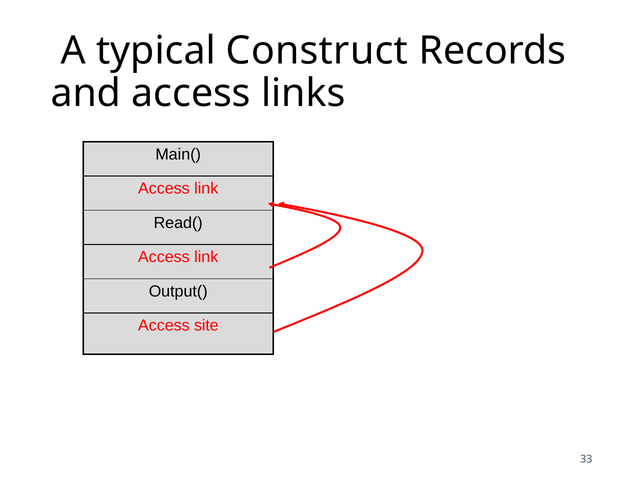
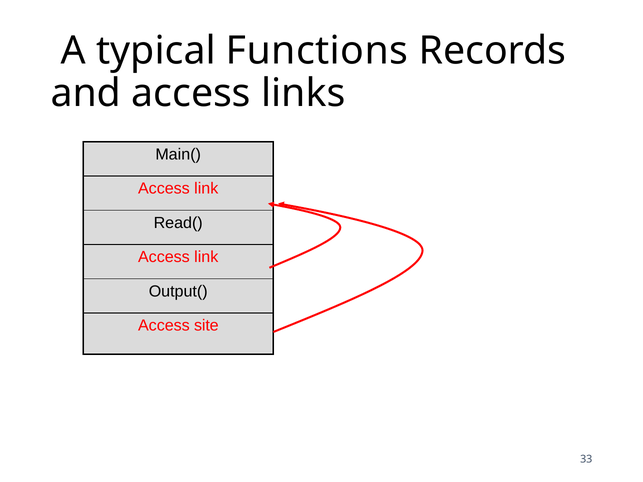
Construct: Construct -> Functions (317, 51)
